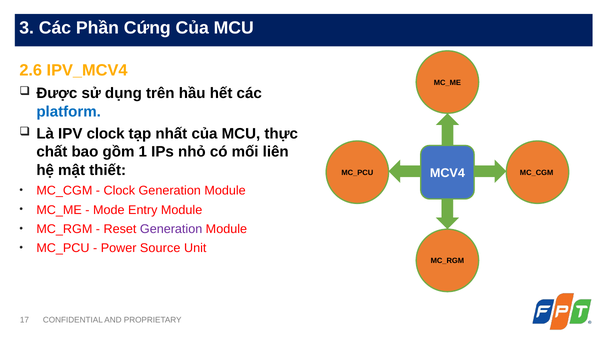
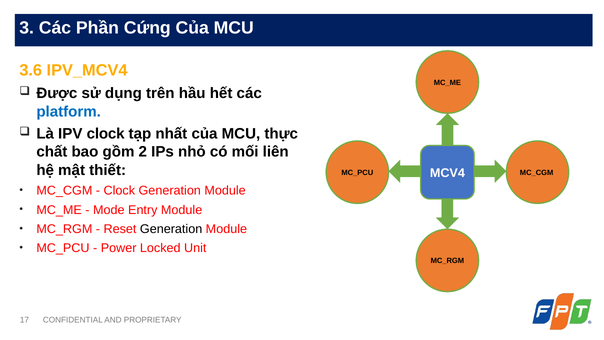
2.6: 2.6 -> 3.6 (31, 71)
1: 1 -> 2 (143, 152)
Generation colour: purple -> black (171, 229)
Source: Source -> Locked (160, 248)
